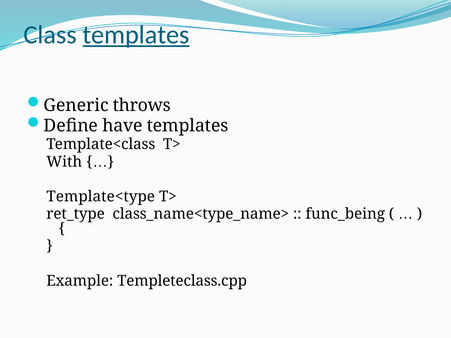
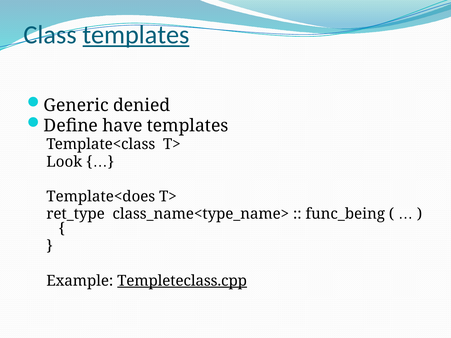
throws: throws -> denied (142, 105)
With: With -> Look (64, 162)
Template<type: Template<type -> Template<does (101, 197)
Templeteclass.cpp underline: none -> present (182, 281)
